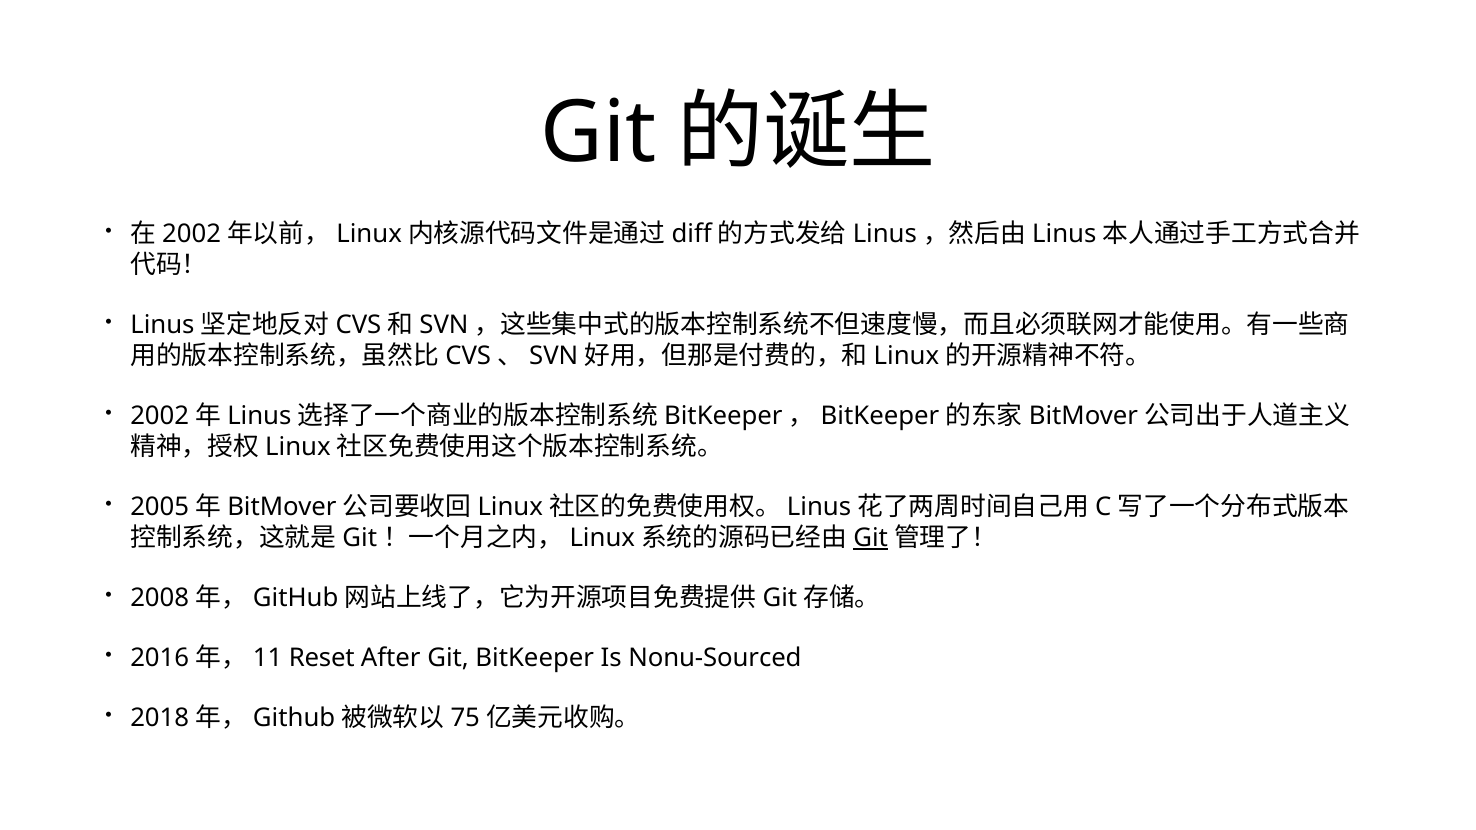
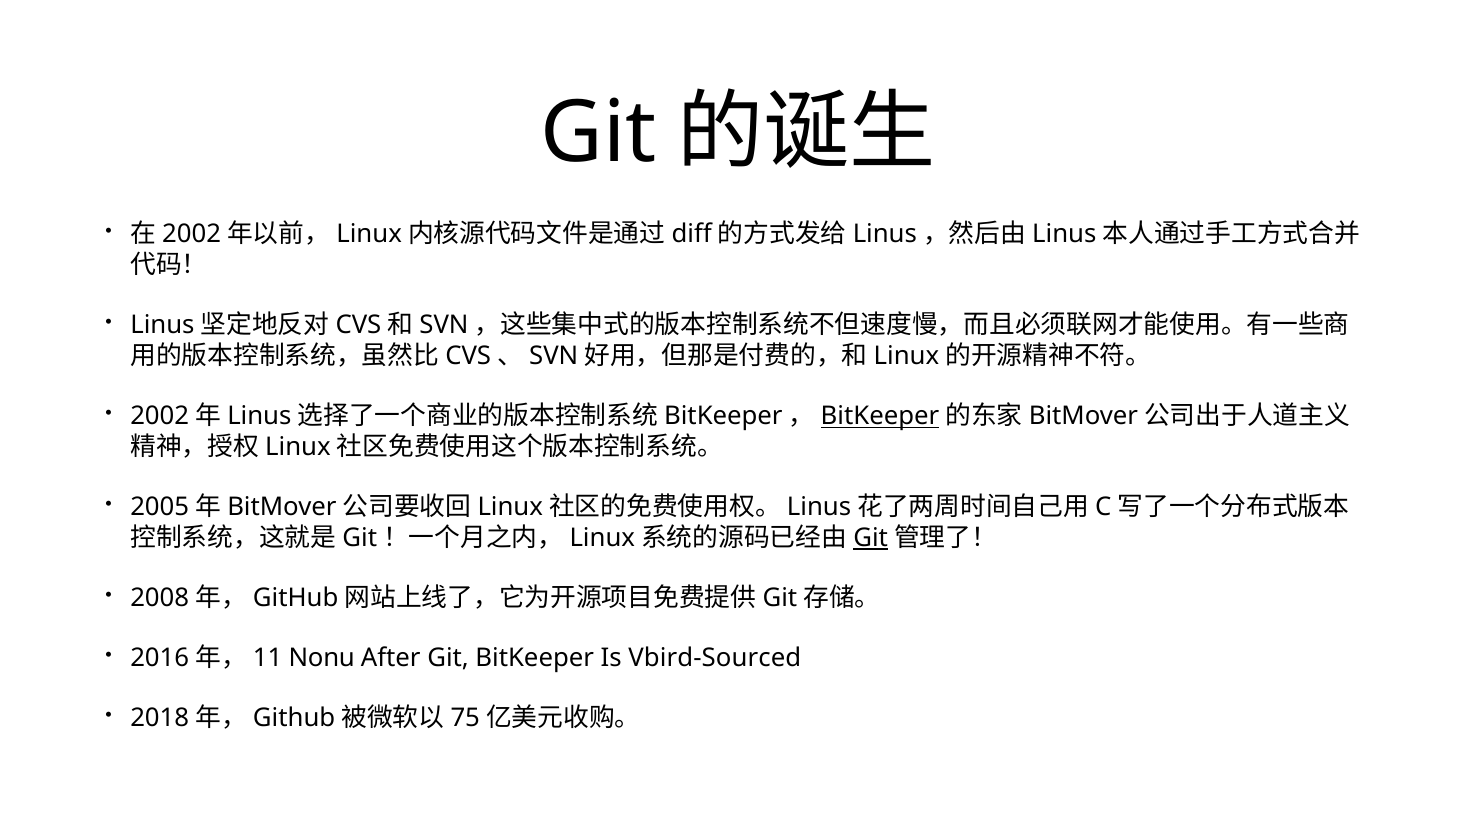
BitKeeper underline: none -> present (880, 416)
Reset: Reset -> Nonu (322, 659)
Nonu-Sourced: Nonu-Sourced -> Vbird-Sourced (715, 659)
